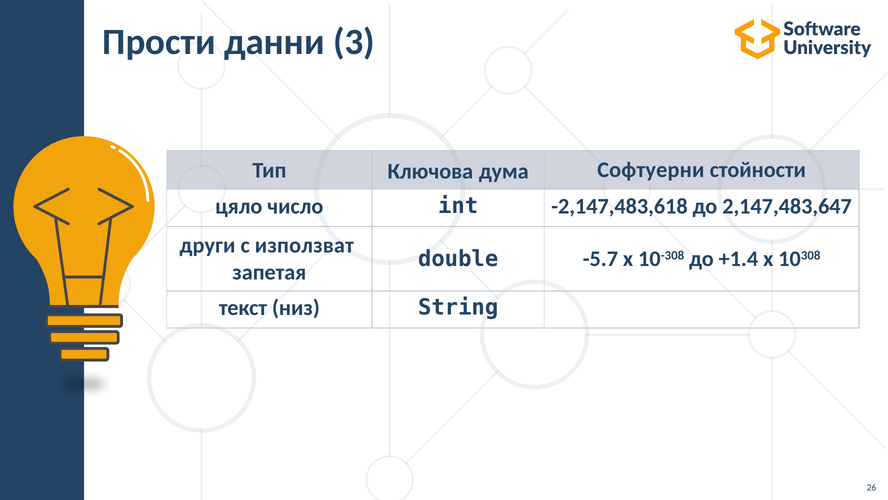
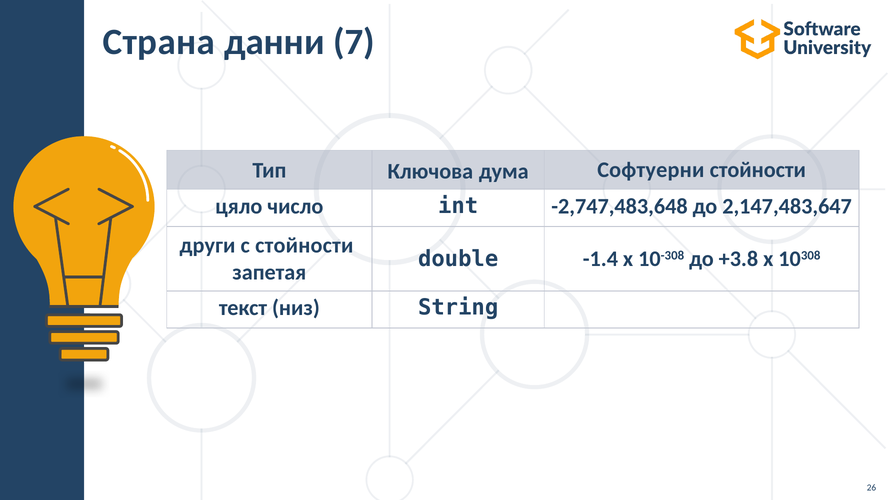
Прости: Прости -> Страна (159, 42)
3: 3 -> 7 (354, 42)
-2,147,483,618: -2,147,483,618 -> -2,747,483,648 (619, 206)
с използват: използват -> стойности (304, 245)
-5.7: -5.7 -> -1.4 (600, 259)
+1.4: +1.4 -> +3.8 (738, 259)
